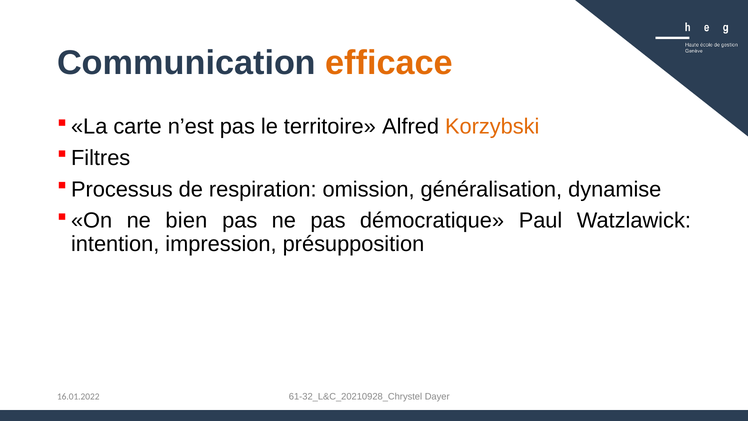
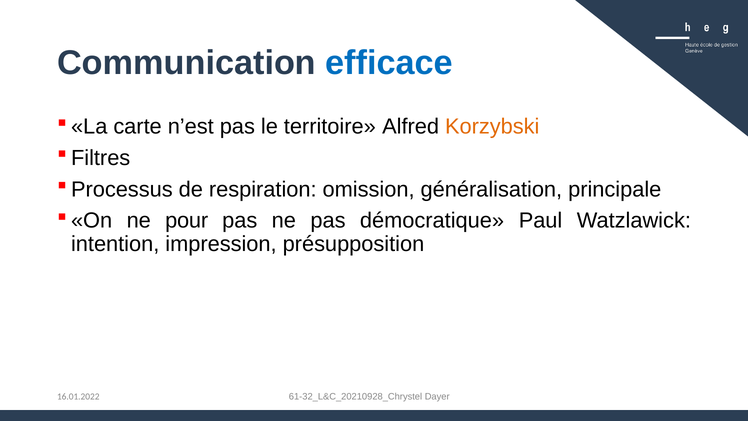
efficace colour: orange -> blue (389, 63)
dynamise: dynamise -> principale (615, 189)
bien: bien -> pour (187, 221)
